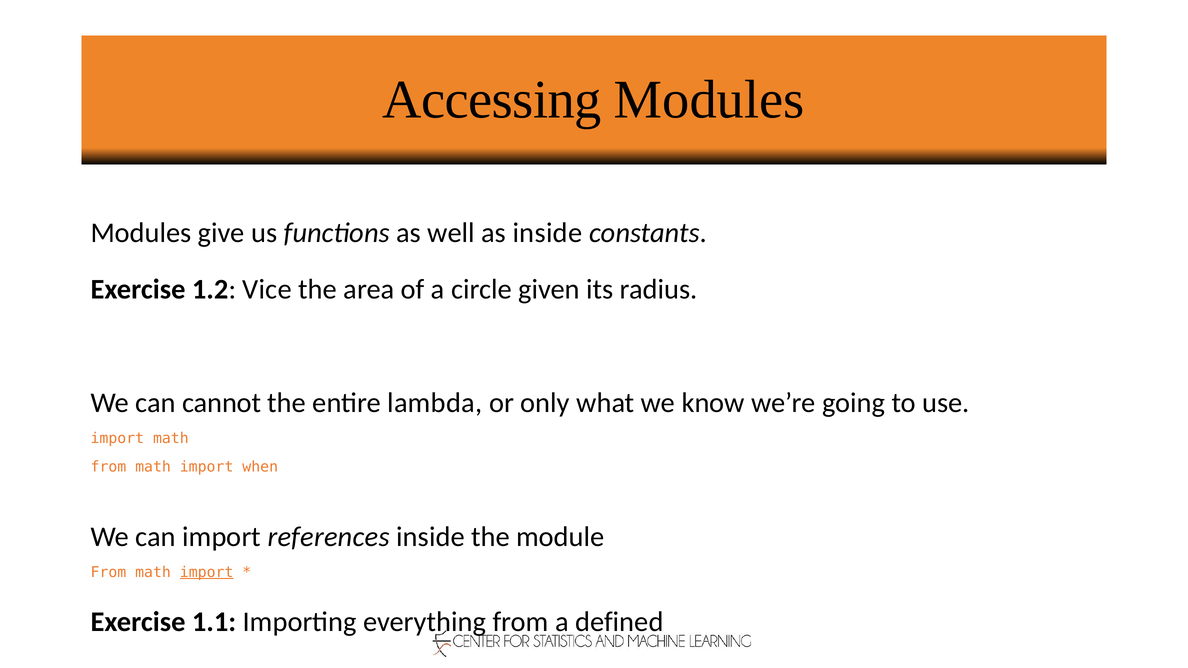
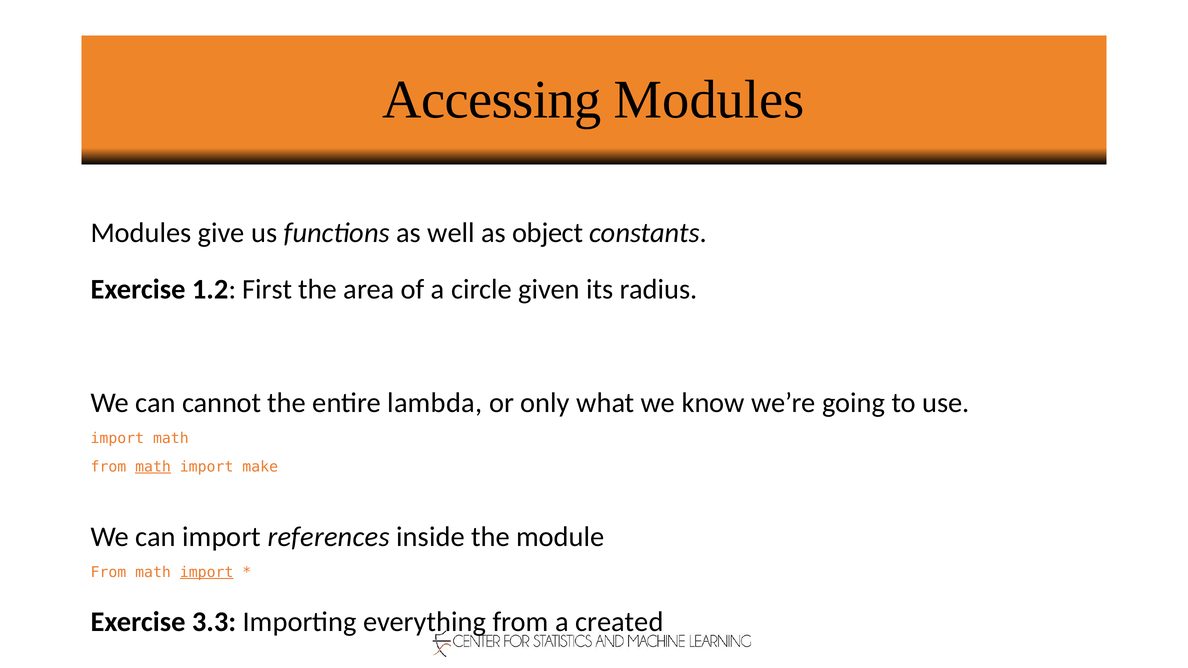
as inside: inside -> object (548, 233)
Vice: Vice -> First (267, 290)
math underline: none -> present (153, 467)
when: when -> make (260, 467)
1.1: 1.1 -> 3.3 (214, 622)
defined: defined -> created (619, 622)
